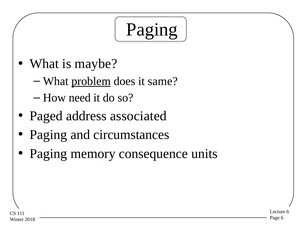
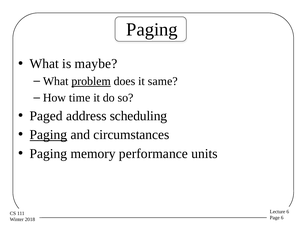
need: need -> time (80, 98)
associated: associated -> scheduling (139, 116)
Paging underline: none -> present (48, 135)
consequence: consequence -> performance (153, 154)
